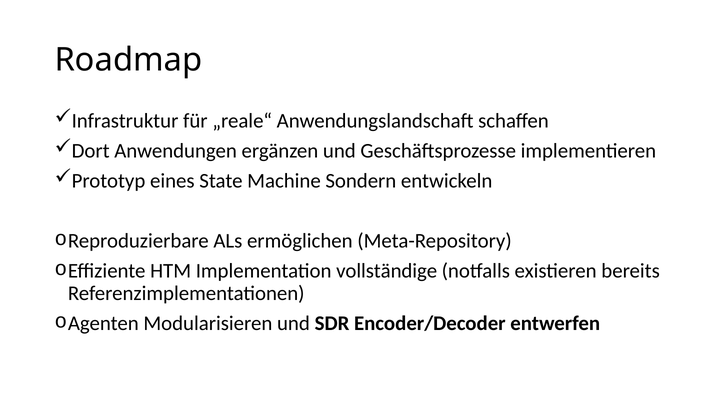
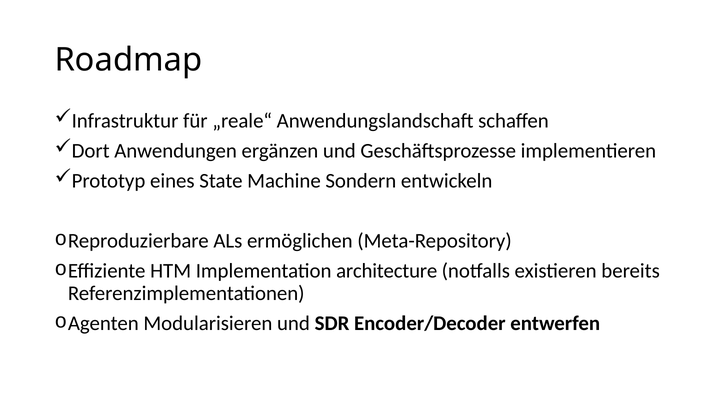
vollständige: vollständige -> architecture (387, 271)
